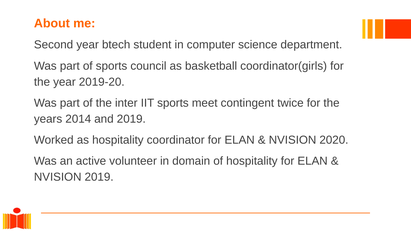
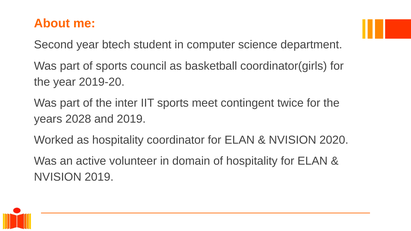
2014: 2014 -> 2028 (78, 119)
